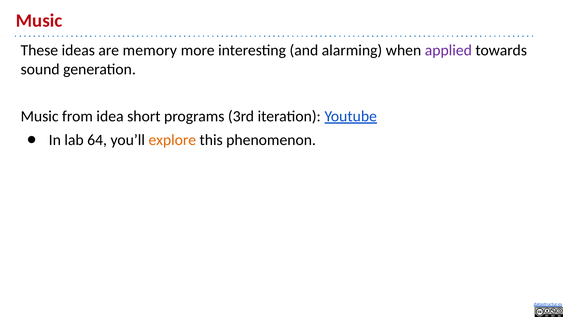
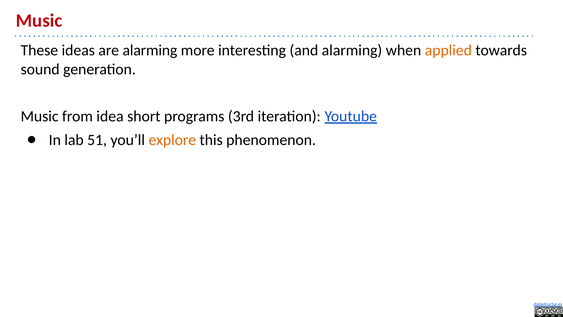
are memory: memory -> alarming (150, 50)
applied colour: purple -> orange (448, 50)
64: 64 -> 51 (97, 140)
